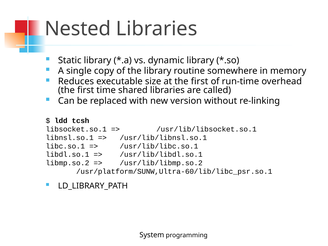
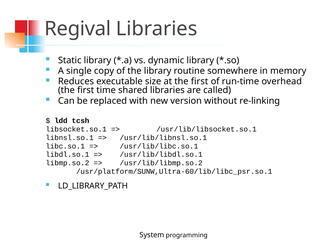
Nested: Nested -> Regival (78, 29)
